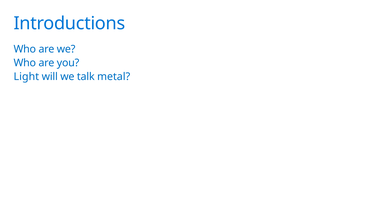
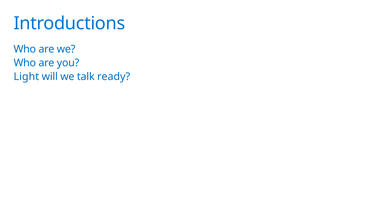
metal: metal -> ready (114, 76)
